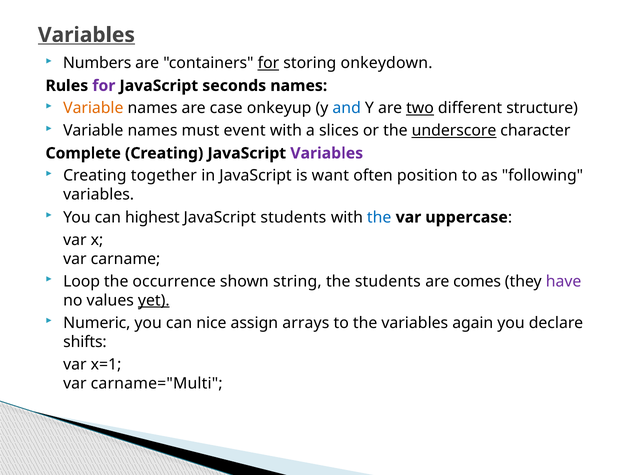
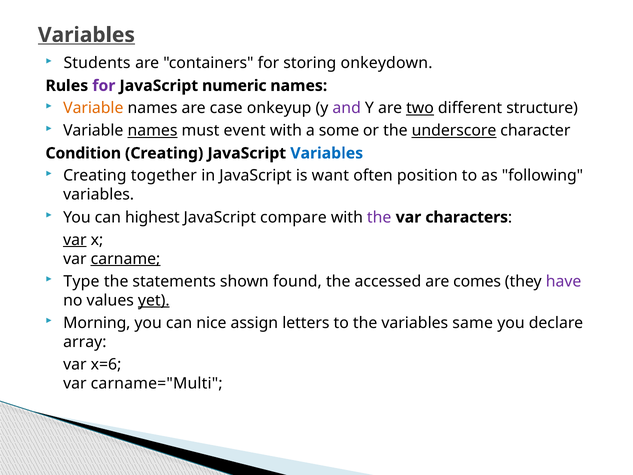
Numbers: Numbers -> Students (97, 63)
for underline: present -> none (268, 63)
seconds: seconds -> numeric (234, 86)
and colour: blue -> purple (347, 108)
names underline: none -> present (153, 131)
slices: slices -> some (339, 131)
Complete: Complete -> Condition (83, 153)
Variables colour: purple -> blue (327, 153)
JavaScript students: students -> compare (293, 217)
the colour: blue -> purple (379, 217)
uppercase: uppercase -> characters (467, 217)
var underline: none -> present (75, 240)
carname underline: none -> present (126, 259)
Loop: Loop -> Type (81, 281)
occurrence: occurrence -> statements (174, 281)
string: string -> found (297, 281)
the students: students -> accessed (388, 281)
Numeric: Numeric -> Morning (97, 323)
arrays: arrays -> letters (306, 323)
again: again -> same (473, 323)
shifts: shifts -> array (85, 342)
x=1: x=1 -> x=6 (106, 364)
